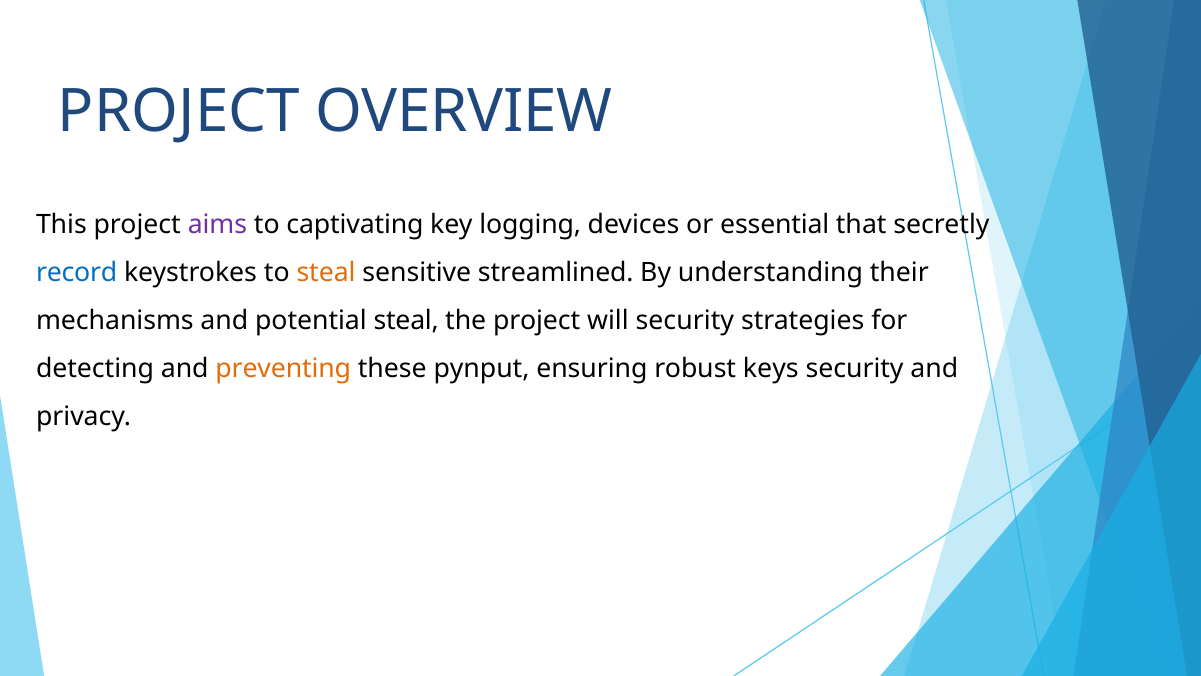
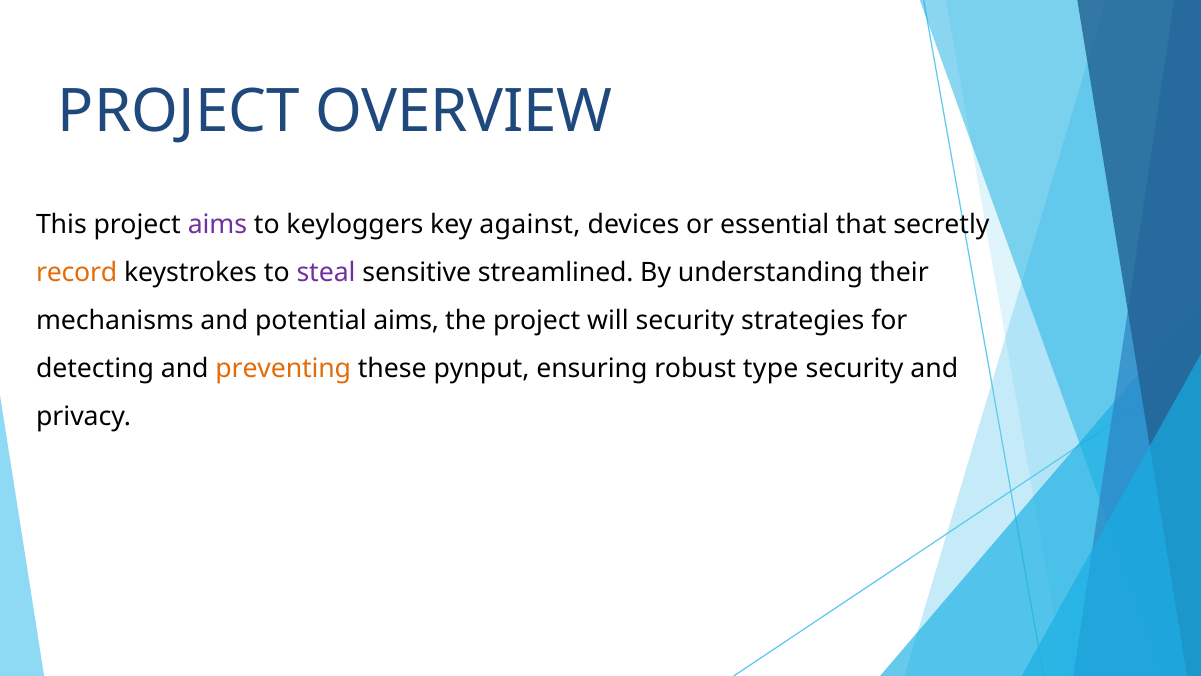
captivating: captivating -> keyloggers (355, 225)
logging: logging -> against (530, 225)
record colour: blue -> orange (77, 273)
steal colour: orange -> purple (326, 273)
potential steal: steal -> aims (406, 321)
keys: keys -> type (771, 369)
